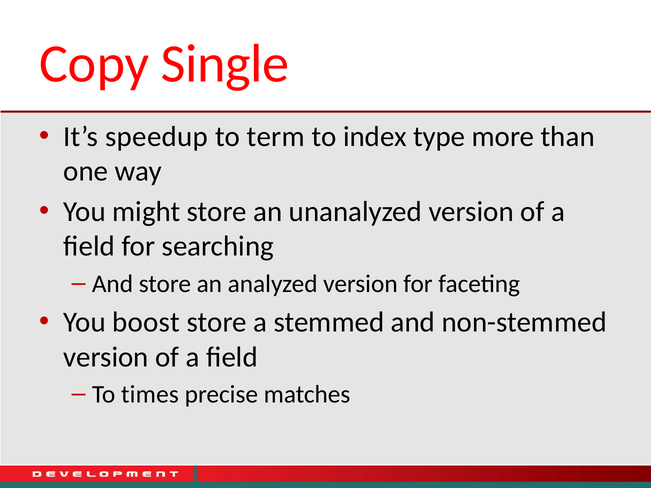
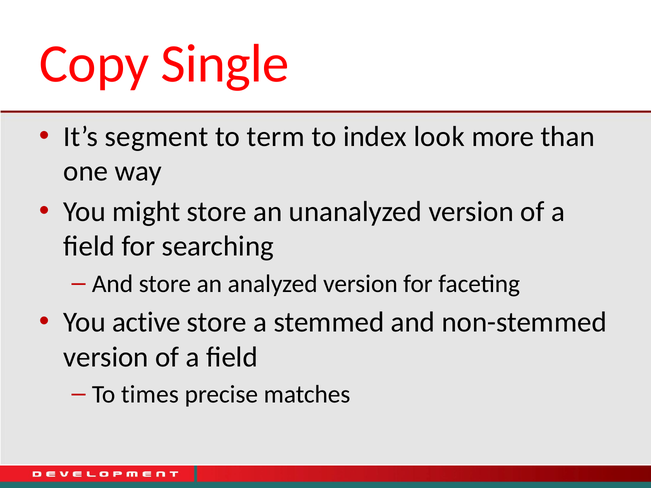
speedup: speedup -> segment (157, 137)
type: type -> look (439, 137)
boost: boost -> active (147, 323)
